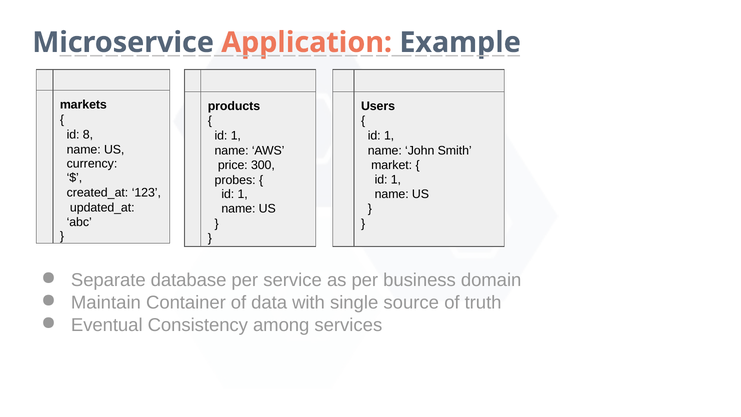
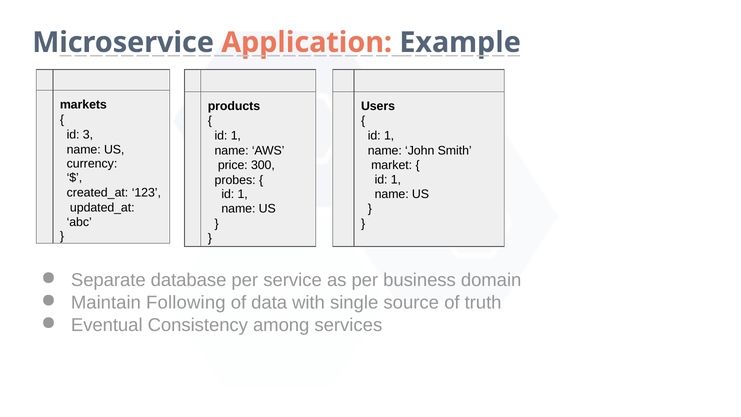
8: 8 -> 3 (88, 135)
Container: Container -> Following (186, 303)
